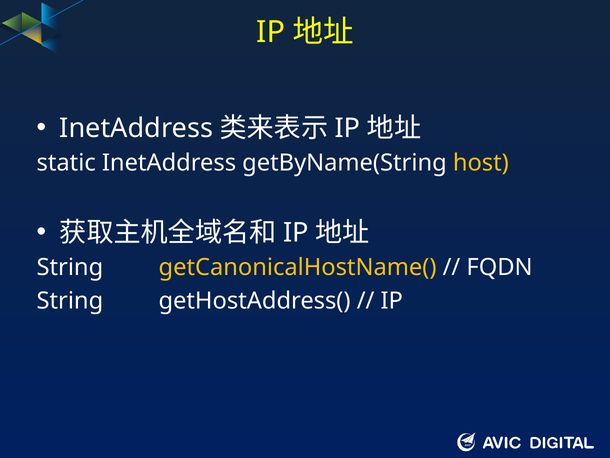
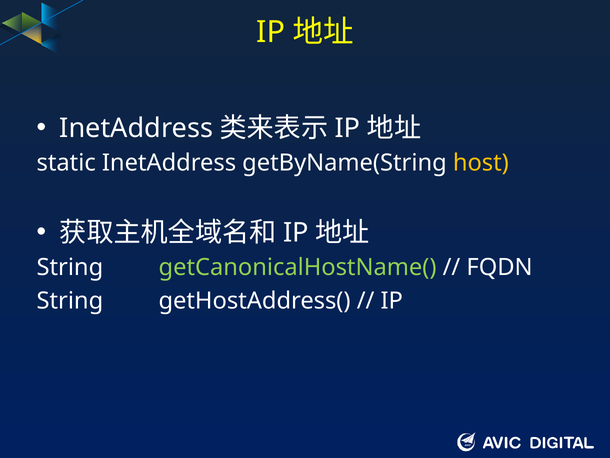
getCanonicalHostName( colour: yellow -> light green (298, 267)
